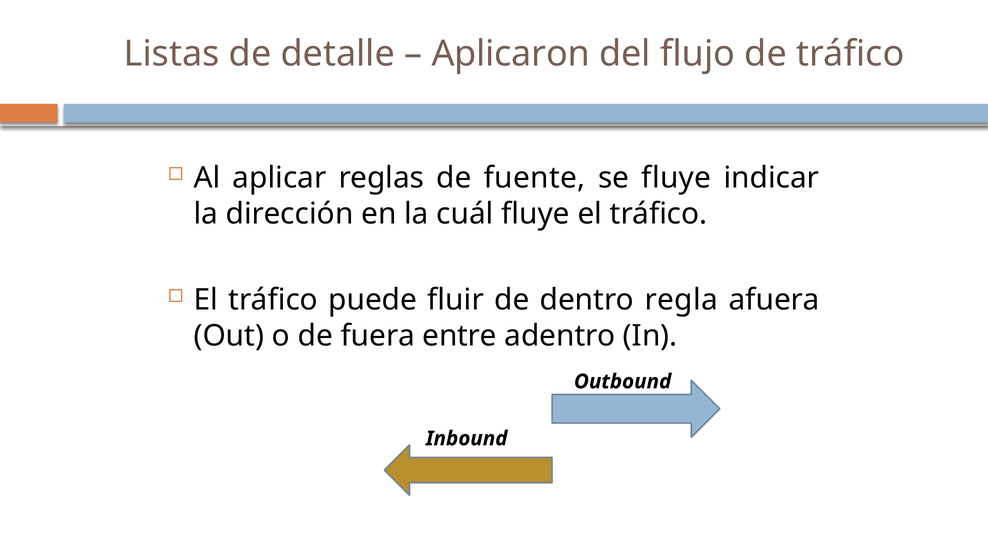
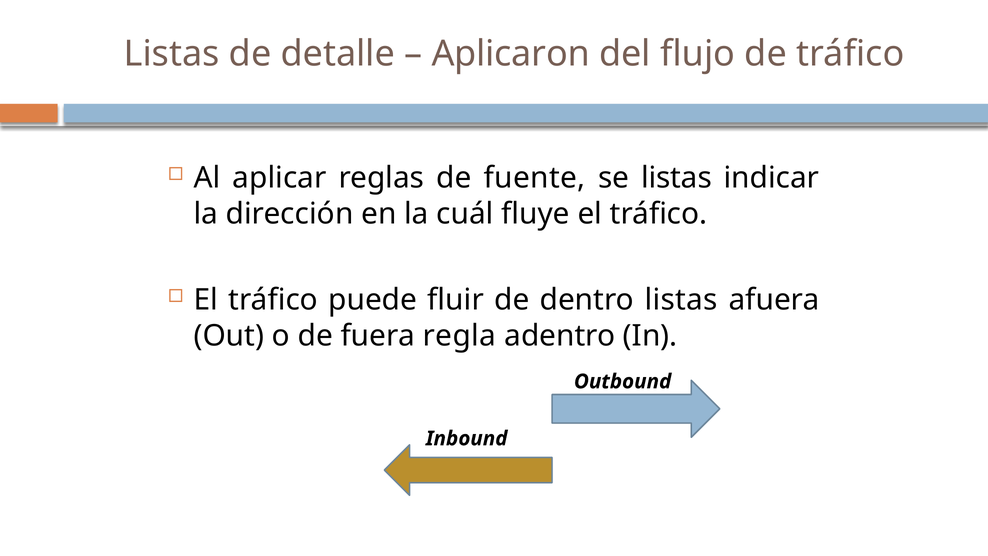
se fluye: fluye -> listas (677, 178)
dentro regla: regla -> listas (681, 300)
entre: entre -> regla (459, 336)
